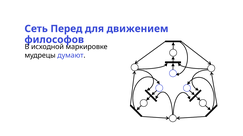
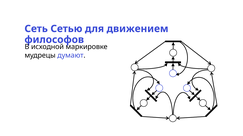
Перед: Перед -> Сетью (66, 29)
